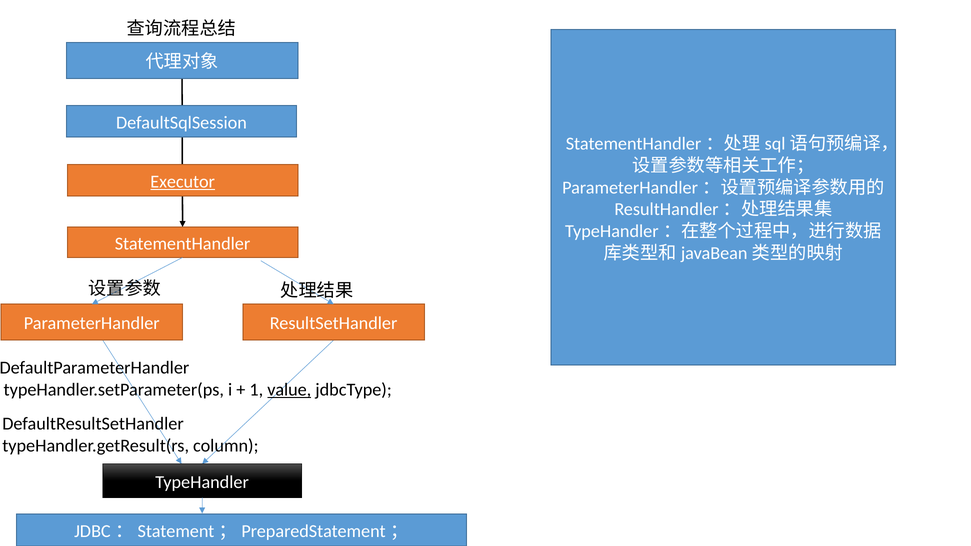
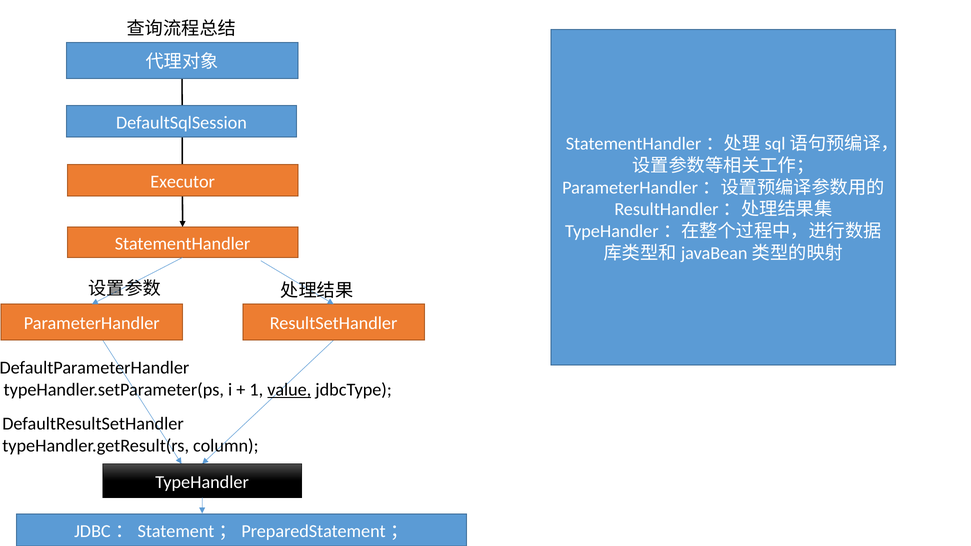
Executor underline: present -> none (183, 182)
